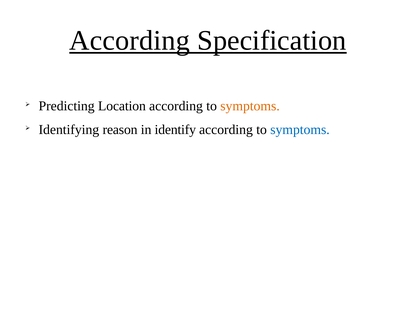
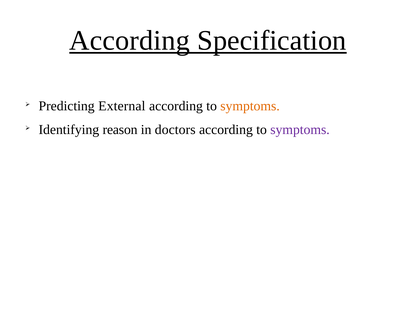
Location: Location -> External (122, 106)
identify: identify -> doctors (175, 130)
symptoms colour: blue -> purple (300, 130)
